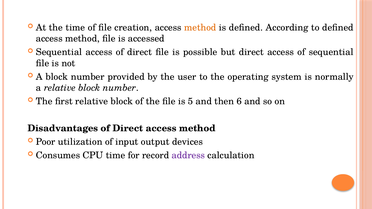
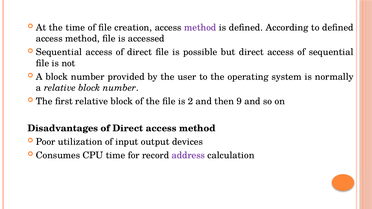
method colour: orange -> purple (200, 28)
5: 5 -> 2 (191, 101)
6: 6 -> 9 (239, 101)
